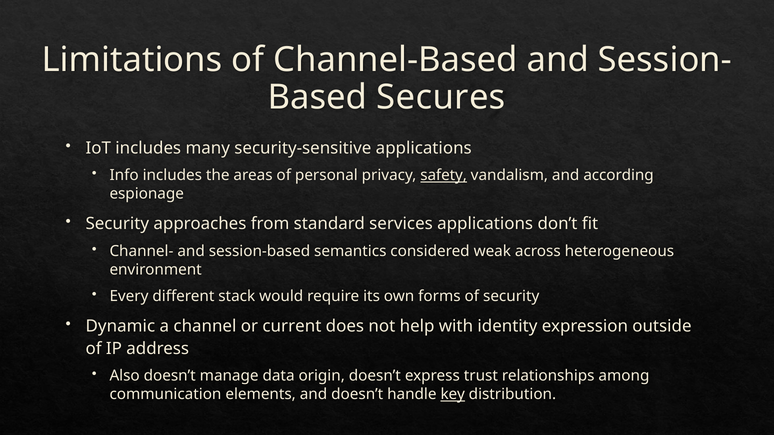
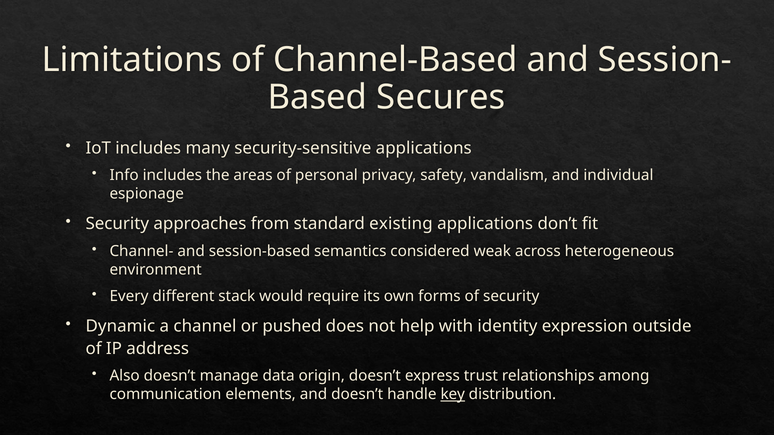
safety underline: present -> none (444, 176)
according: according -> individual (618, 176)
services: services -> existing (401, 224)
current: current -> pushed (292, 326)
